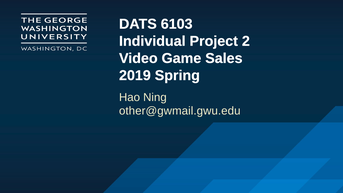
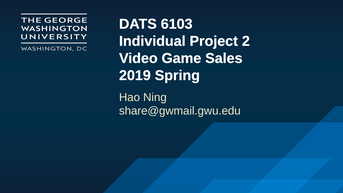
other@gwmail.gwu.edu: other@gwmail.gwu.edu -> share@gwmail.gwu.edu (180, 111)
